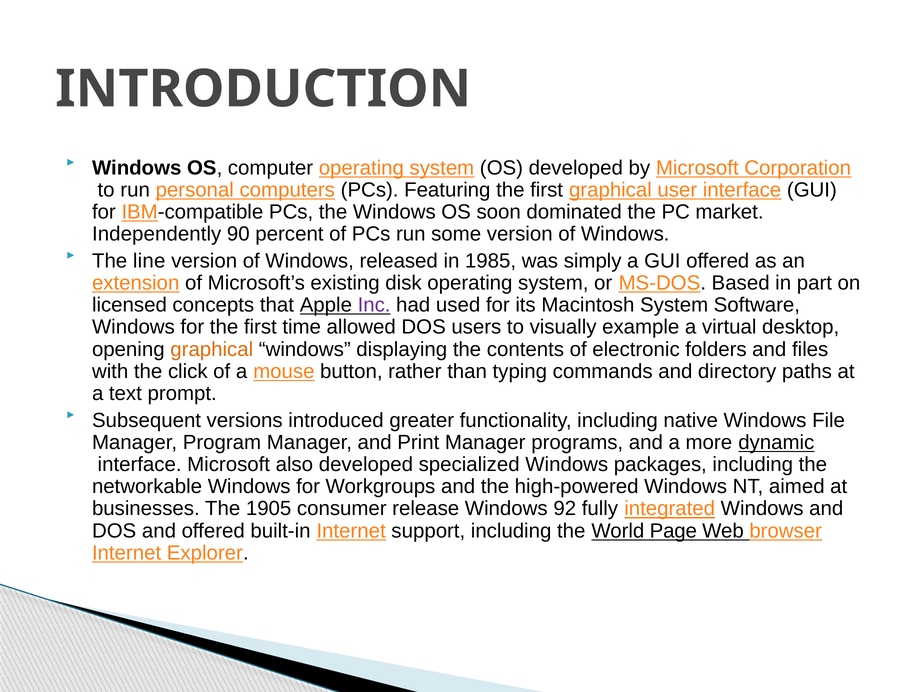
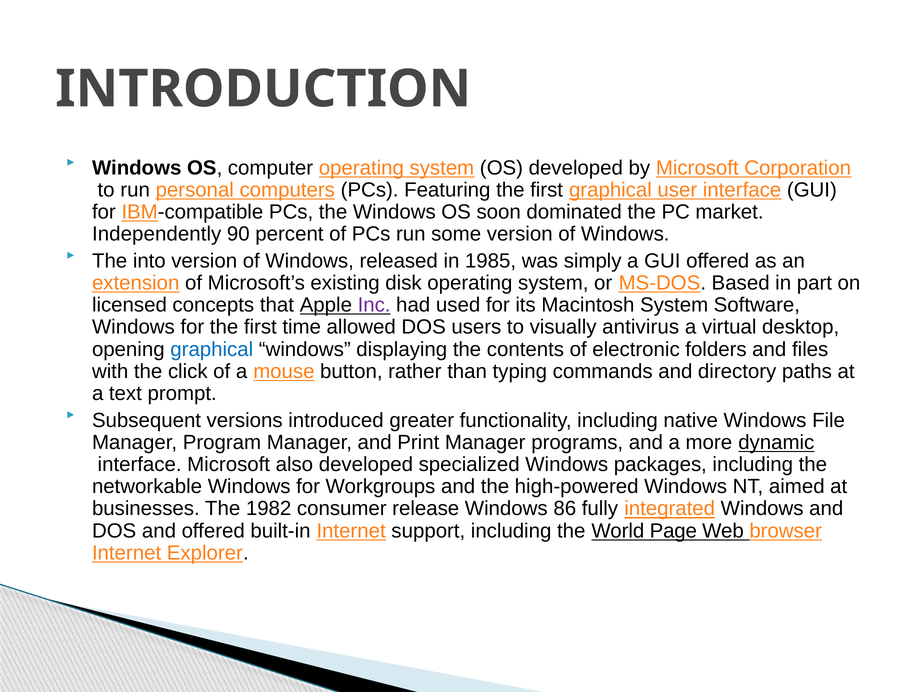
line: line -> into (149, 261)
example: example -> antivirus (641, 327)
graphical colour: orange -> blue (212, 349)
1905: 1905 -> 1982 (269, 508)
92: 92 -> 86 (565, 508)
